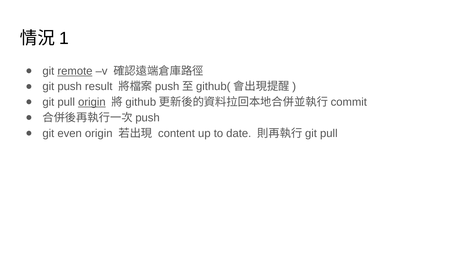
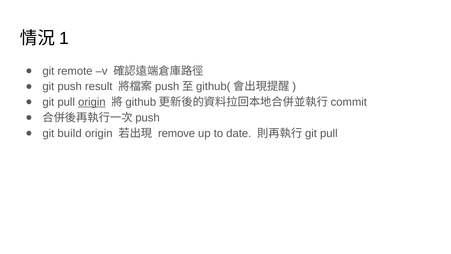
remote underline: present -> none (75, 71)
even: even -> build (70, 133)
content: content -> remove (177, 133)
